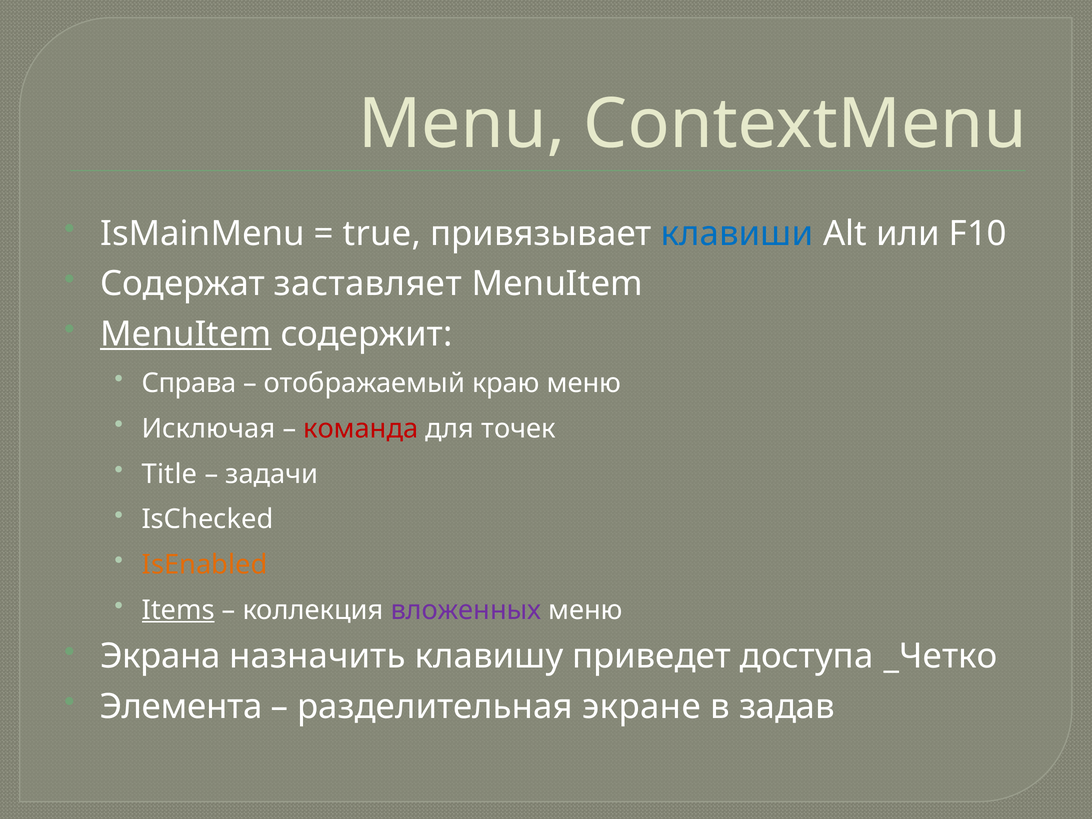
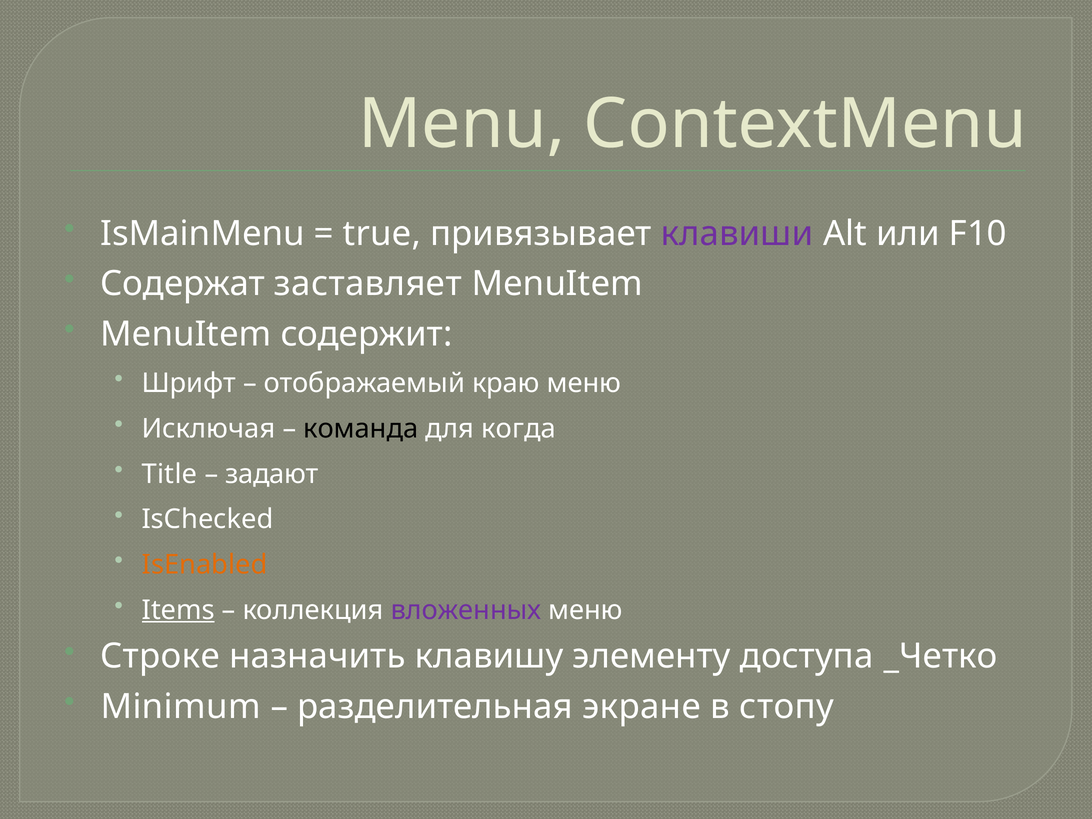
клавиши colour: blue -> purple (737, 234)
MenuItem underline: present -> none (186, 334)
Справа: Справа -> Шрифт (189, 383)
команда colour: red -> black (361, 429)
точек: точек -> когда (519, 429)
задачи: задачи -> задают (272, 474)
Экрана: Экрана -> Строке (160, 656)
приведет: приведет -> элементу (652, 656)
Элемента: Элемента -> Minimum (181, 707)
задав: задав -> стопу (787, 707)
